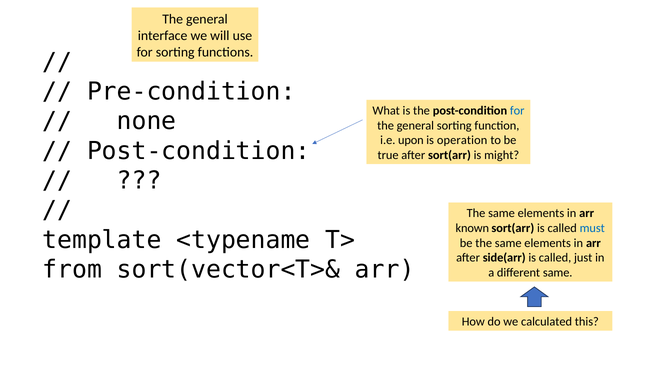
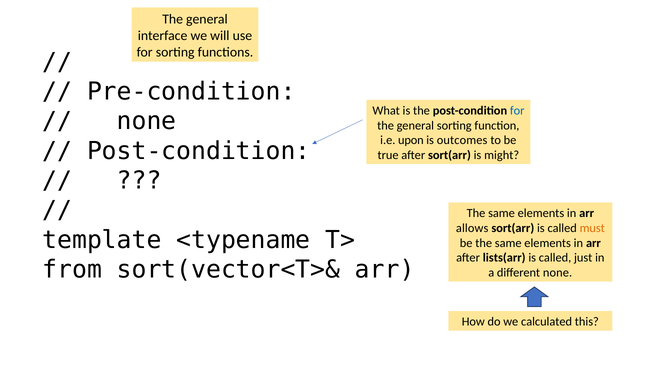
operation: operation -> outcomes (462, 140)
known: known -> allows (472, 228)
must colour: blue -> orange (592, 228)
side(arr: side(arr -> lists(arr (504, 258)
different same: same -> none (558, 273)
